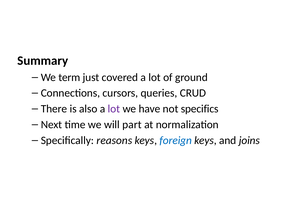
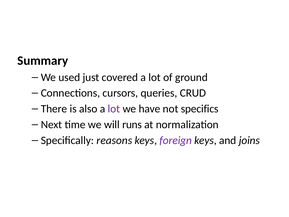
term: term -> used (69, 77)
part: part -> runs (132, 124)
foreign colour: blue -> purple (176, 140)
